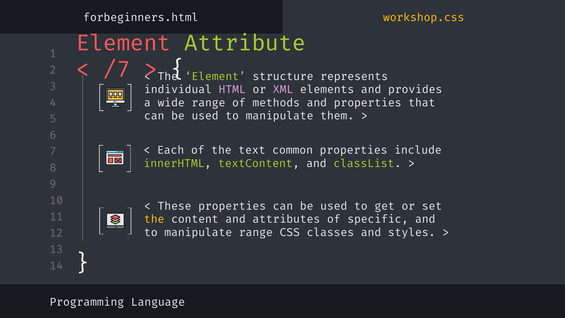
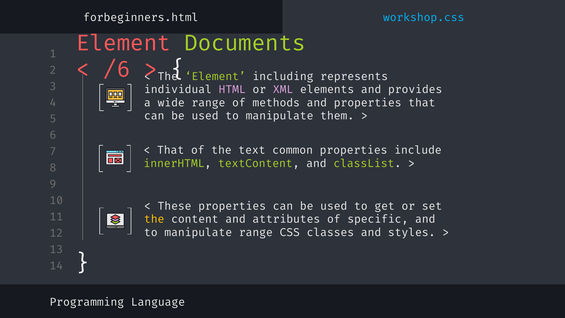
workshop.css colour: yellow -> light blue (424, 17)
Attribute: Attribute -> Documents (245, 43)
/7: /7 -> /6 (117, 69)
structure: structure -> including (283, 76)
Each: Each -> That (171, 150)
